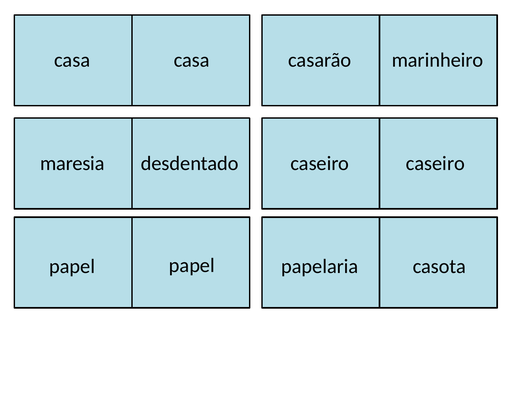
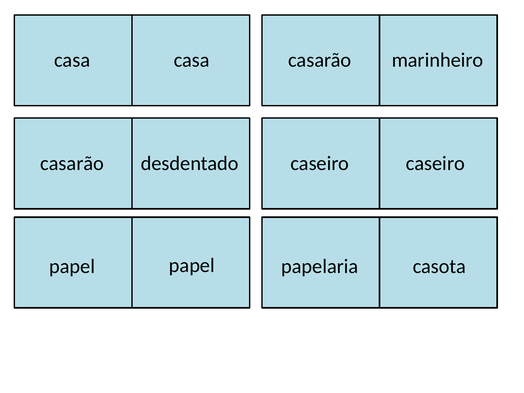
maresia: maresia -> casarão (72, 163)
